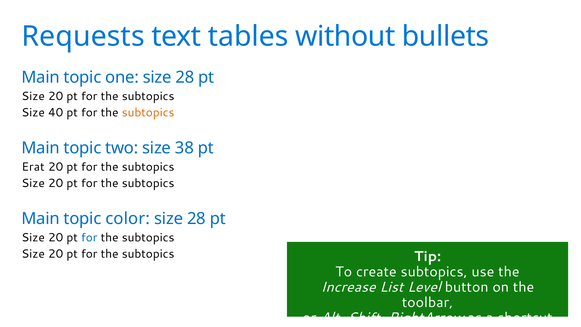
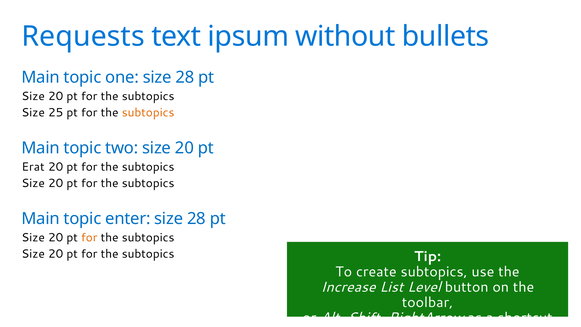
tables: tables -> ipsum (248, 37)
40: 40 -> 25 (56, 113)
two size 38: 38 -> 20 (184, 148)
color: color -> enter (128, 219)
for colour: blue -> orange (89, 238)
